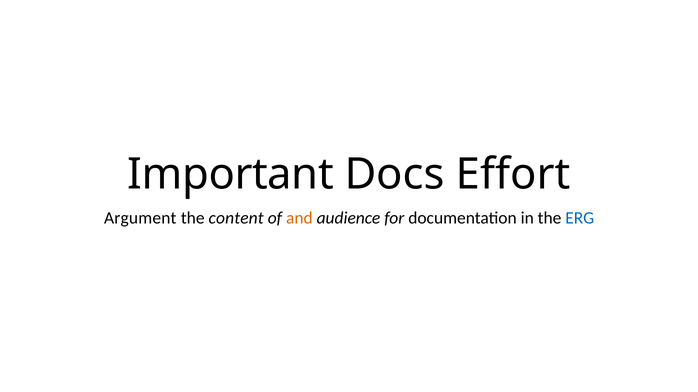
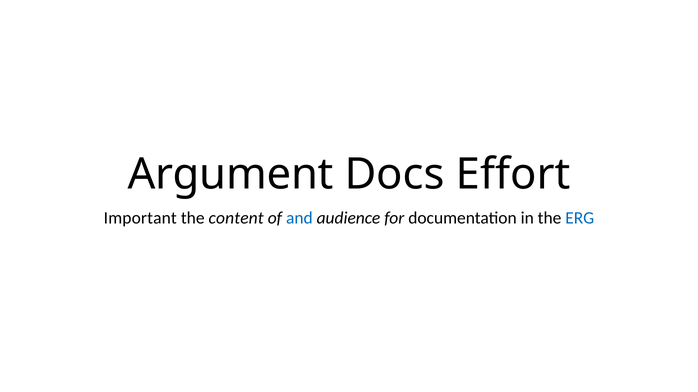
Important: Important -> Argument (231, 174)
Argument: Argument -> Important (140, 218)
and colour: orange -> blue (299, 218)
